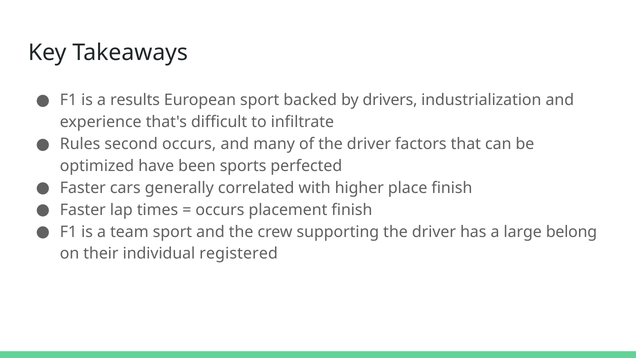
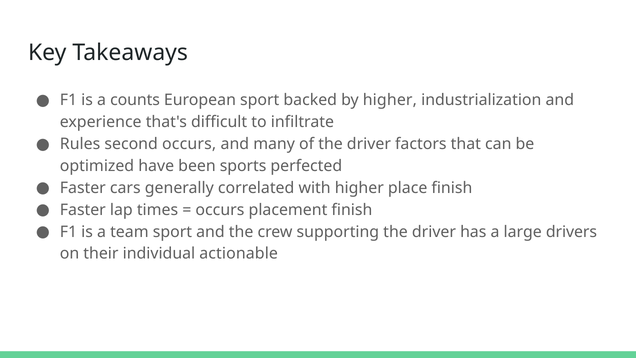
results: results -> counts (135, 100)
by drivers: drivers -> higher (390, 100)
belong: belong -> drivers (571, 232)
registered: registered -> actionable (239, 254)
